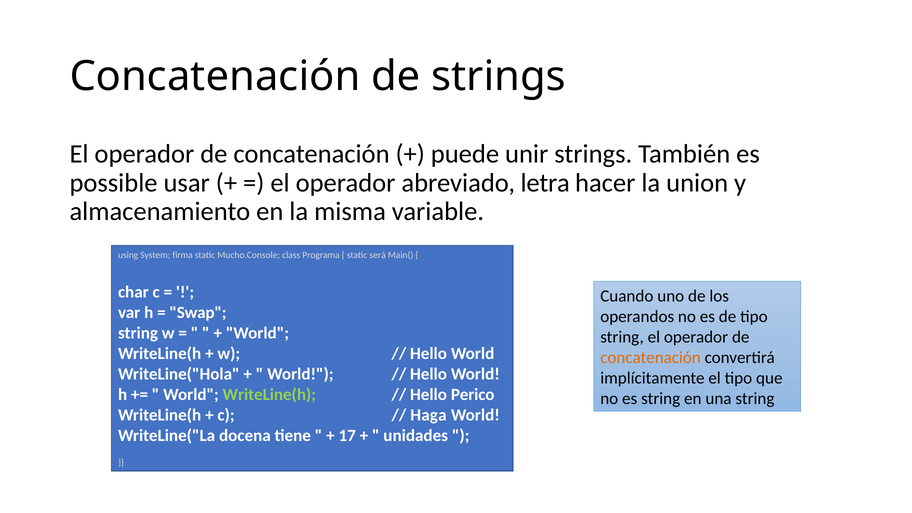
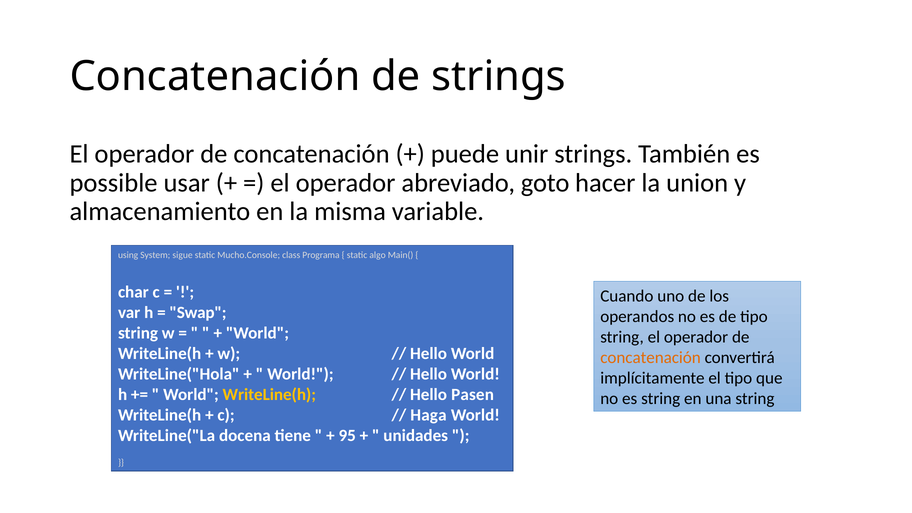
letra: letra -> goto (545, 183)
firma: firma -> sigue (183, 255)
será: será -> algo (378, 255)
WriteLine(h colour: light green -> yellow (269, 395)
Perico: Perico -> Pasen (473, 395)
17: 17 -> 95 (347, 436)
